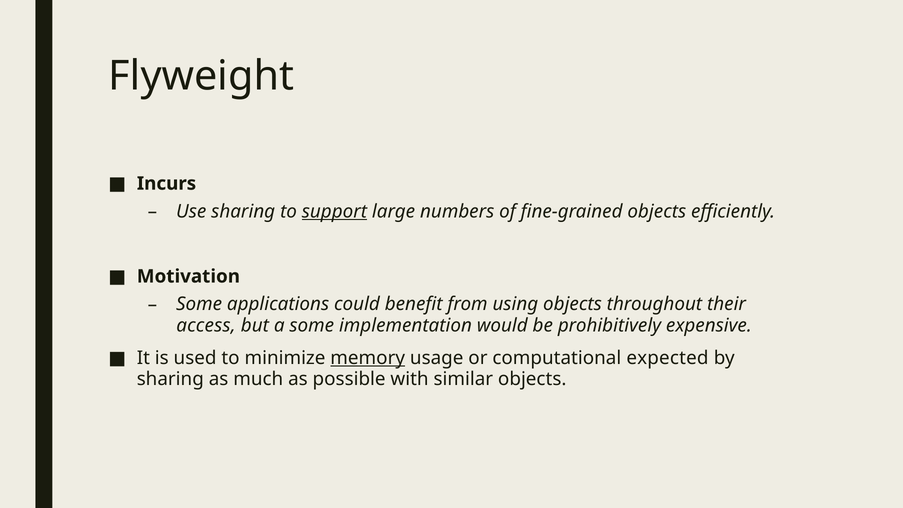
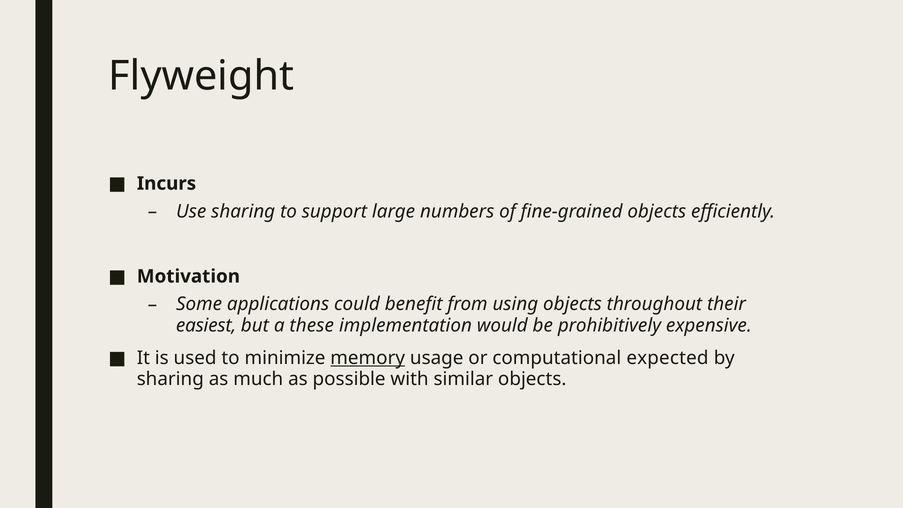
support underline: present -> none (334, 211)
access: access -> easiest (206, 325)
a some: some -> these (312, 325)
